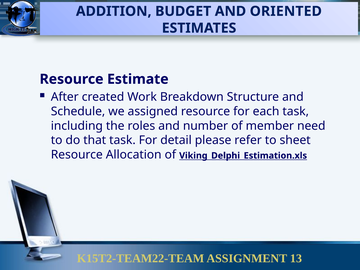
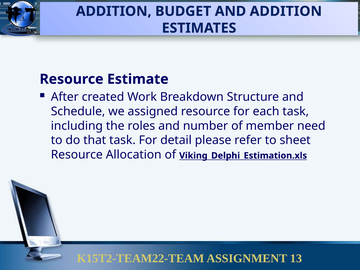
AND ORIENTED: ORIENTED -> ADDITION (286, 11)
